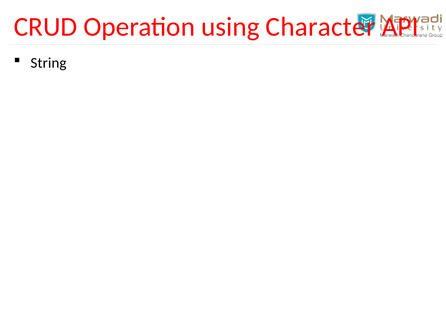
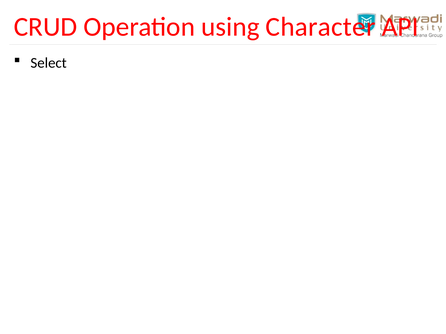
String: String -> Select (49, 63)
